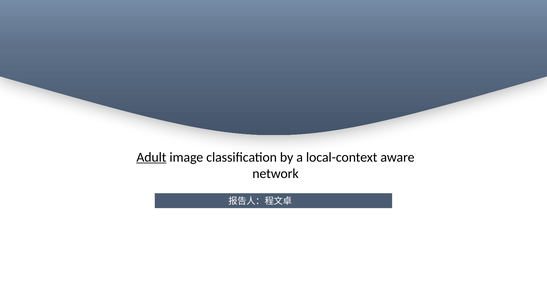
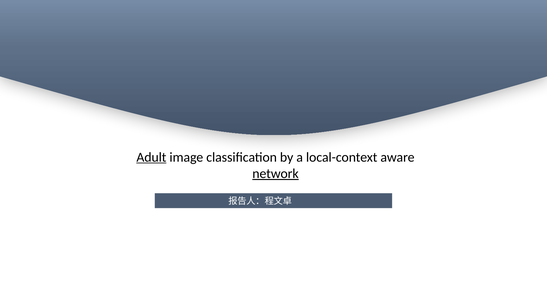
network underline: none -> present (276, 173)
